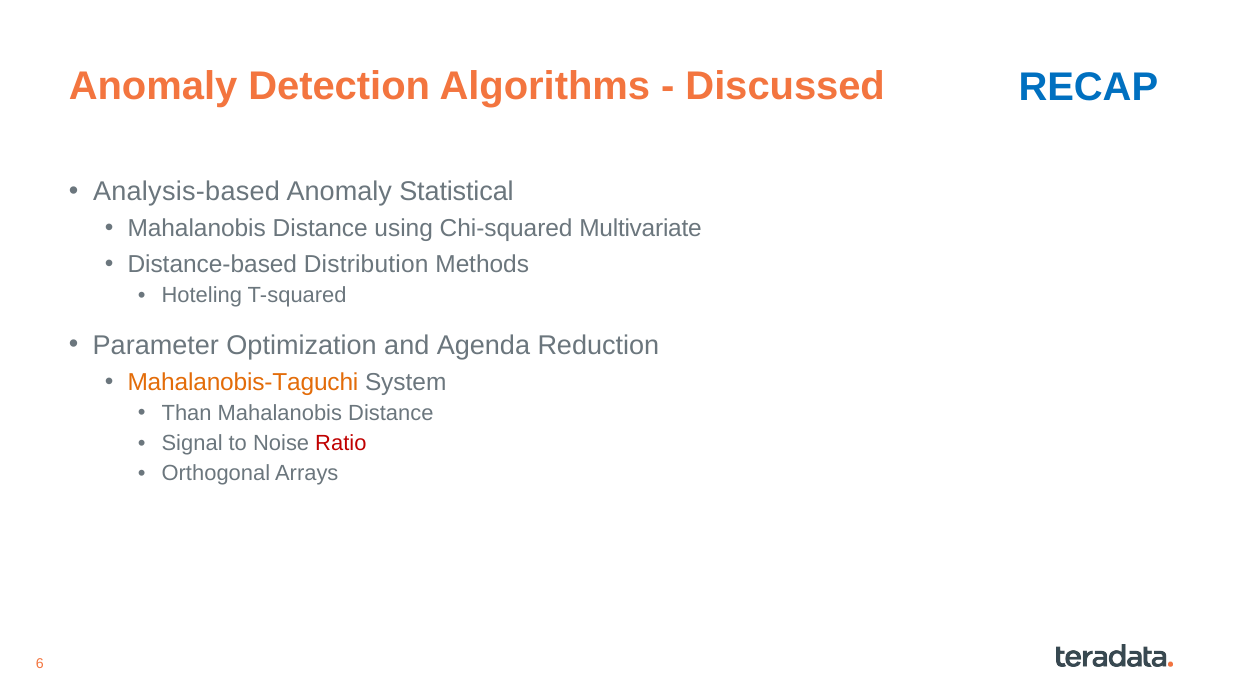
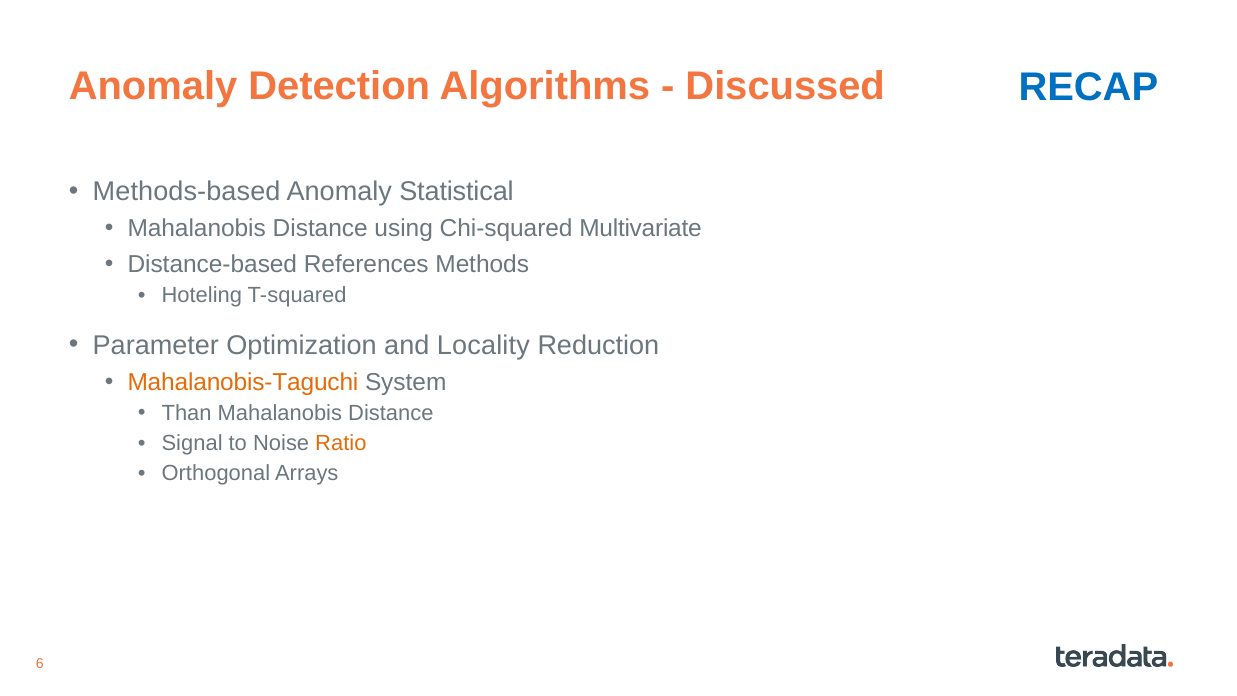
Analysis-based: Analysis-based -> Methods-based (187, 192)
Distribution: Distribution -> References (366, 265)
Agenda: Agenda -> Locality (483, 345)
Ratio colour: red -> orange (341, 443)
